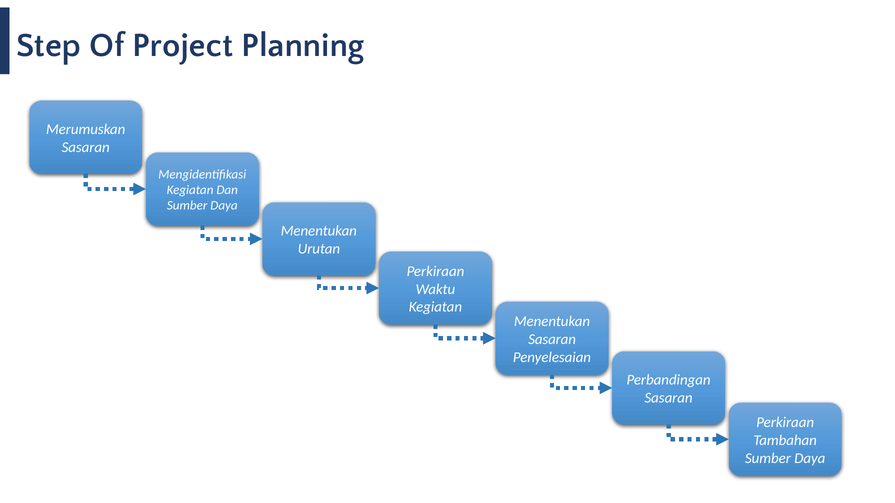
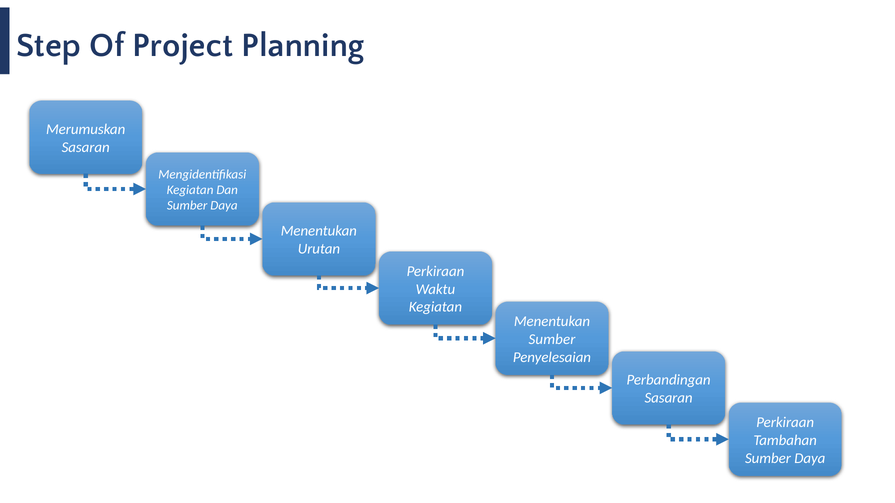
Sasaran: Sasaran -> Sumber (552, 340)
